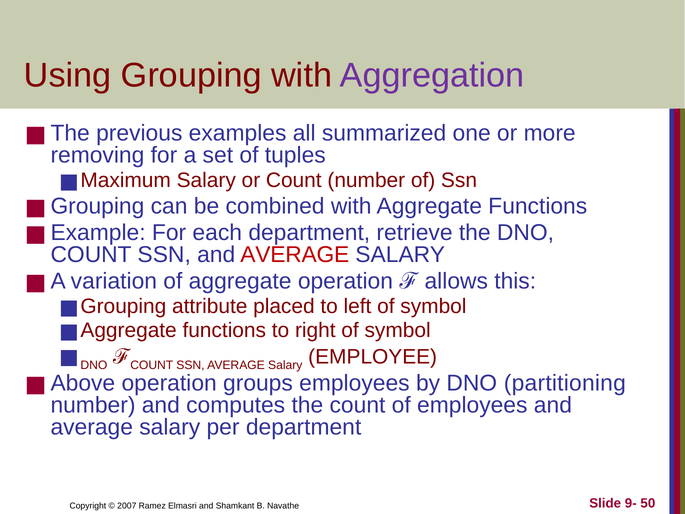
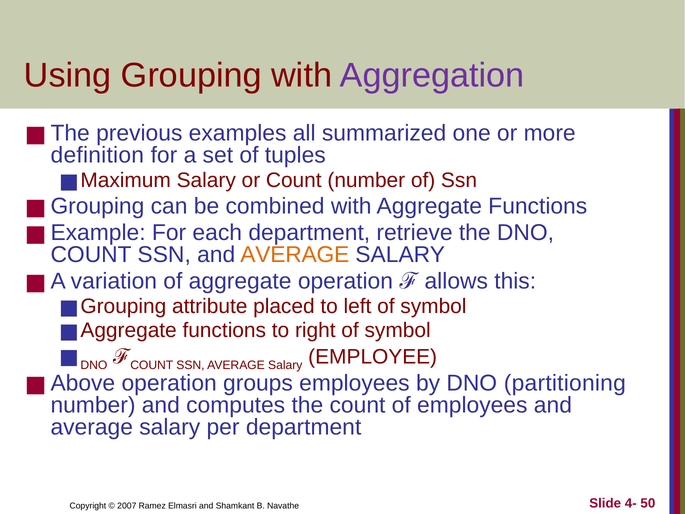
removing: removing -> definition (97, 155)
AVERAGE colour: red -> orange (295, 254)
9-: 9- -> 4- (631, 503)
